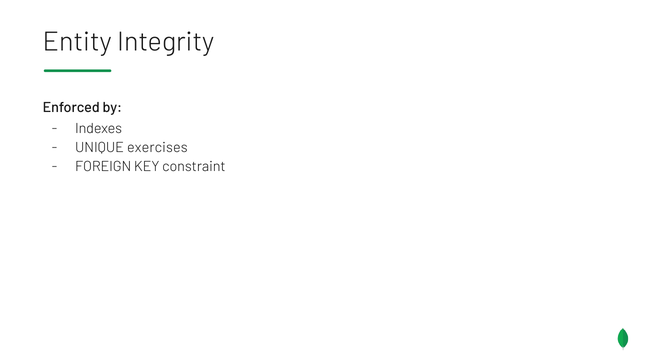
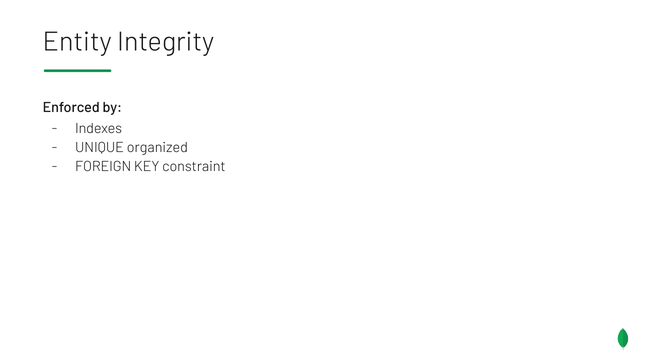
exercises: exercises -> organized (157, 147)
